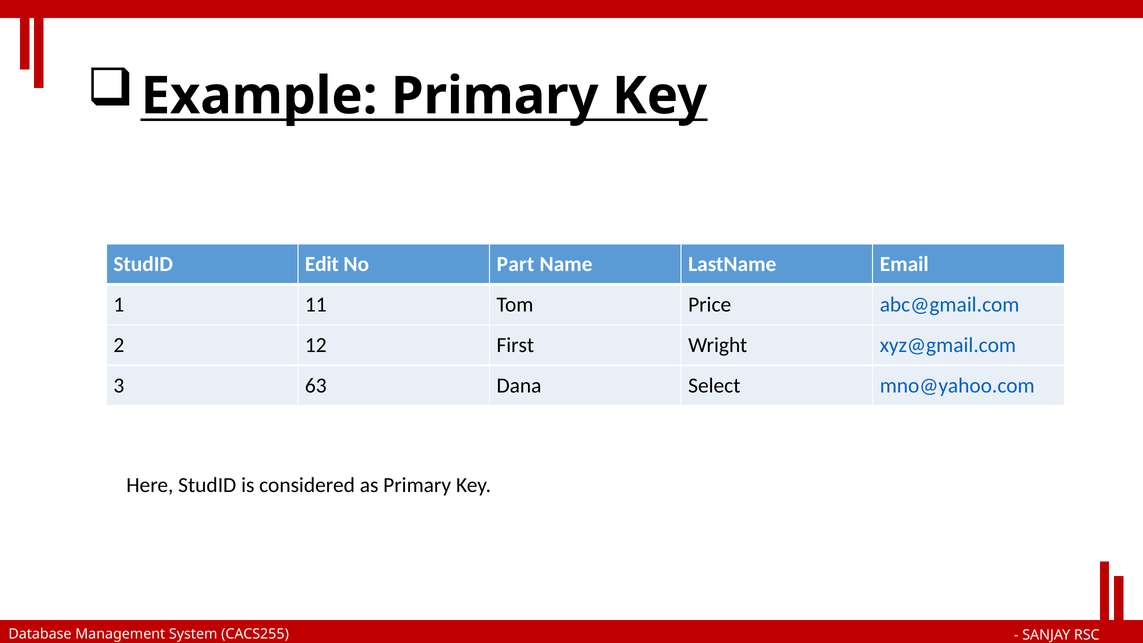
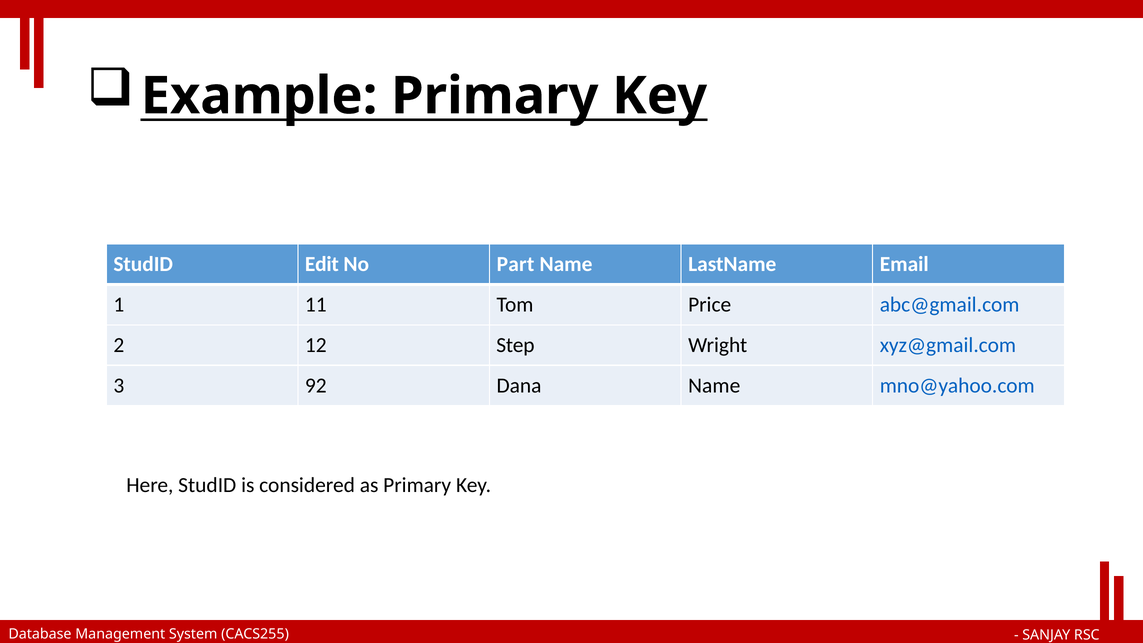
First: First -> Step (515, 345)
63: 63 -> 92 (316, 386)
Dana Select: Select -> Name (714, 386)
